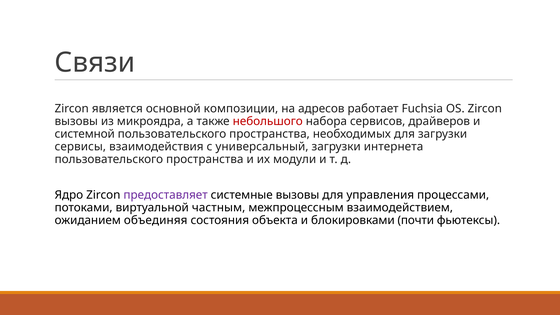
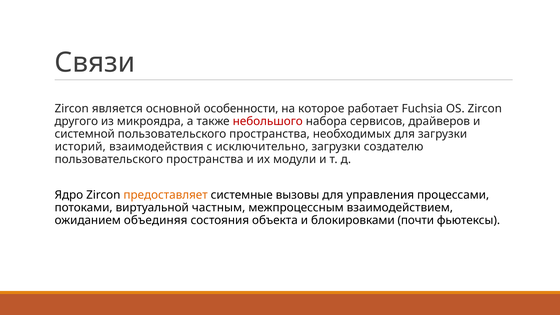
композиции: композиции -> особенности (241, 109)
адресов: адресов -> которое (321, 109)
вызовы: вызовы -> другого (76, 121)
сервисы: сервисы -> историй (80, 147)
универсальный: универсальный -> исключительно (262, 147)
интернета: интернета -> создателю (394, 147)
предоставляет colour: purple -> orange (166, 195)
